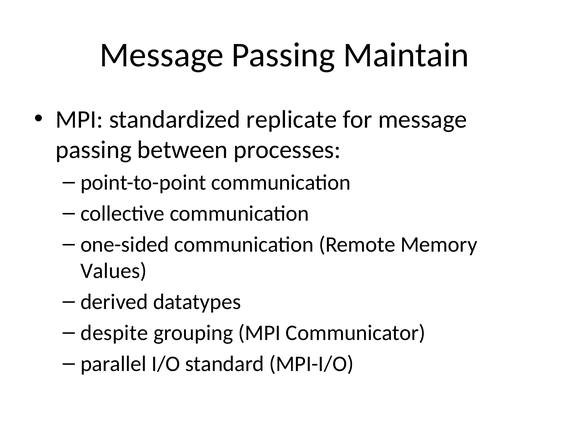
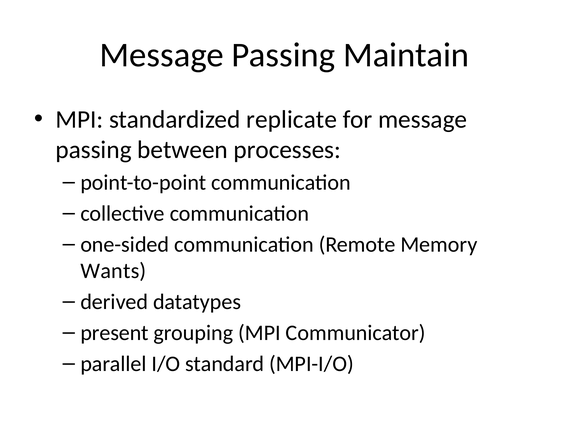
Values: Values -> Wants (113, 271)
despite: despite -> present (115, 333)
